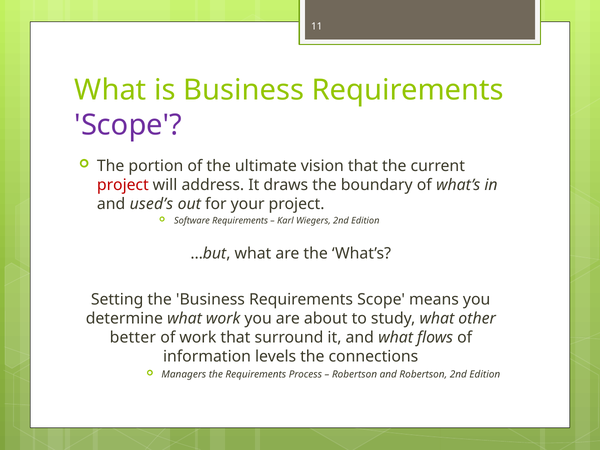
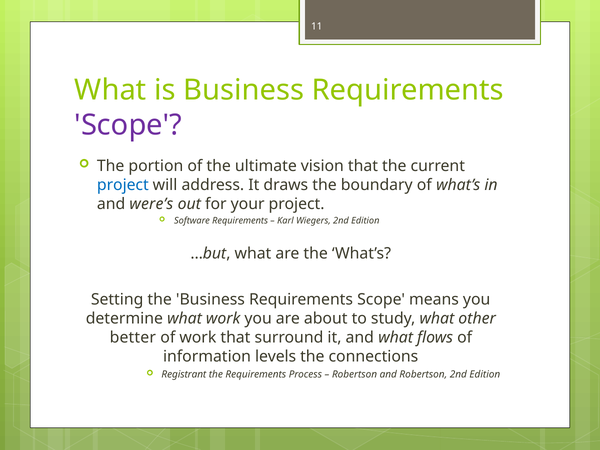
project colour: red -> blue (123, 185)
used’s: used’s -> were’s (151, 204)
Managers: Managers -> Registrant (184, 374)
